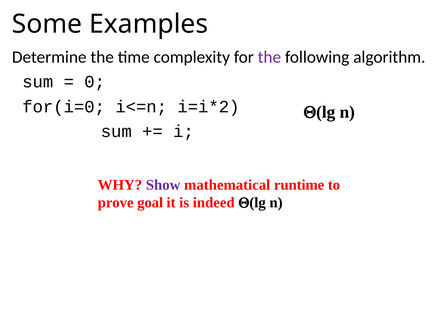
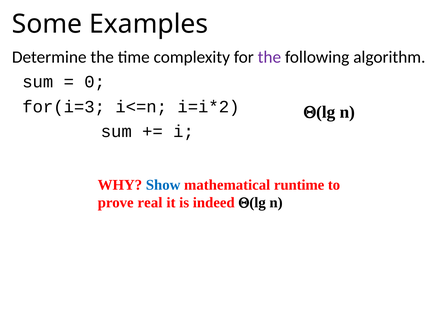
for(i=0: for(i=0 -> for(i=3 (64, 107)
Show colour: purple -> blue (163, 185)
goal: goal -> real (150, 203)
